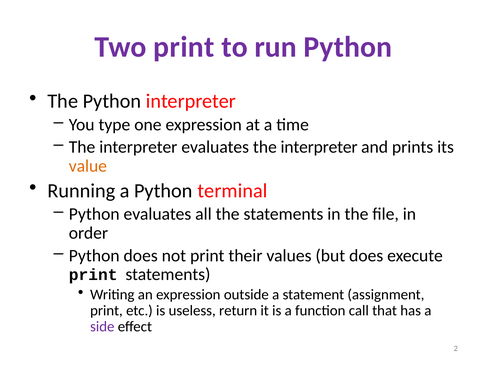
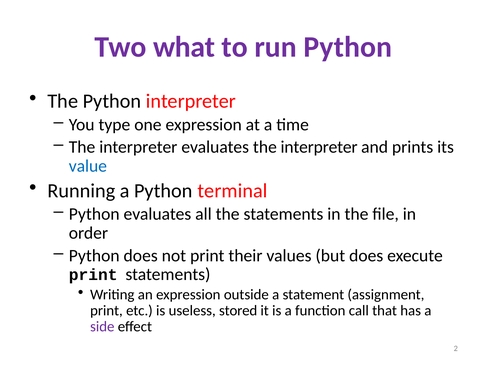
Two print: print -> what (184, 47)
value colour: orange -> blue (88, 166)
return: return -> stored (238, 311)
